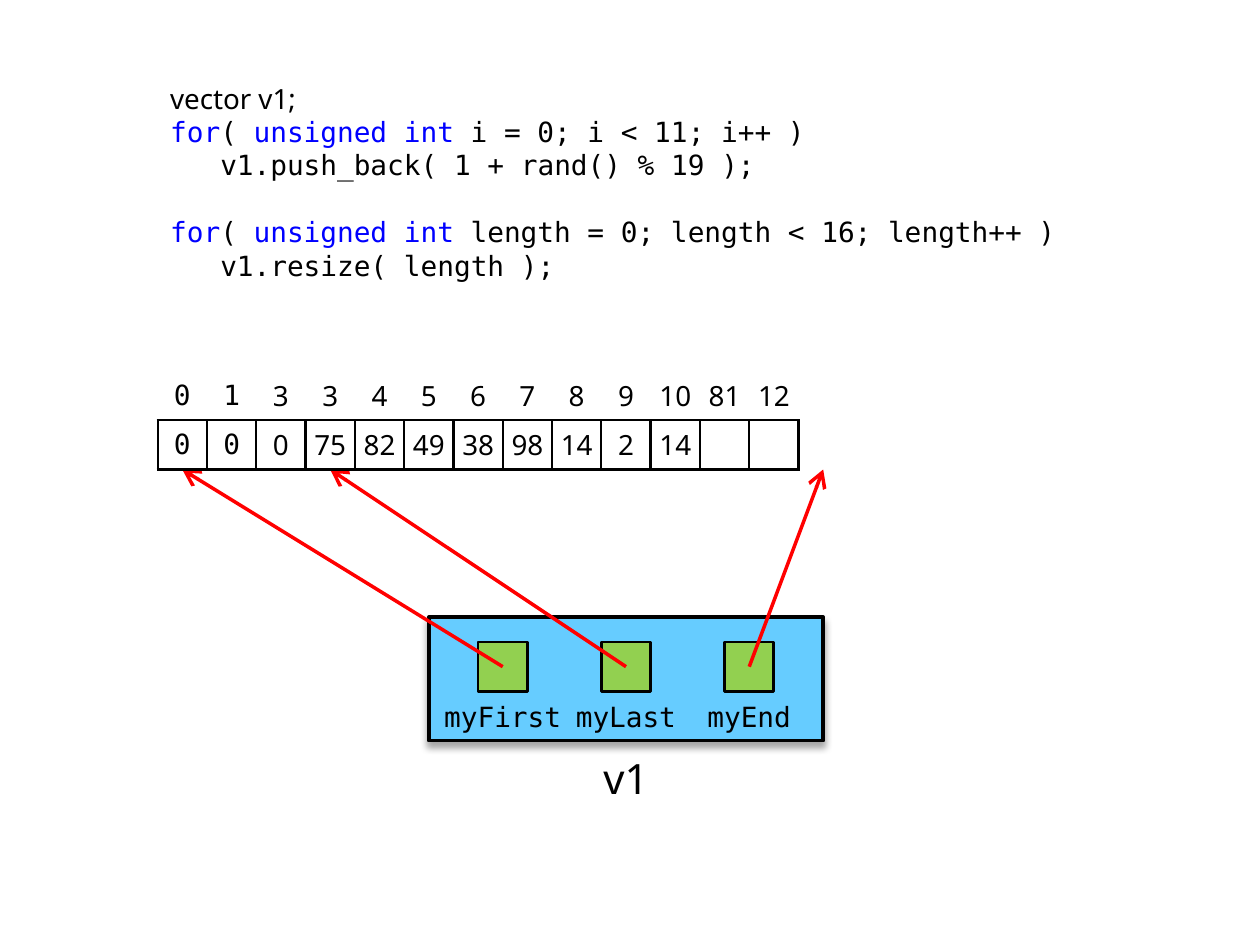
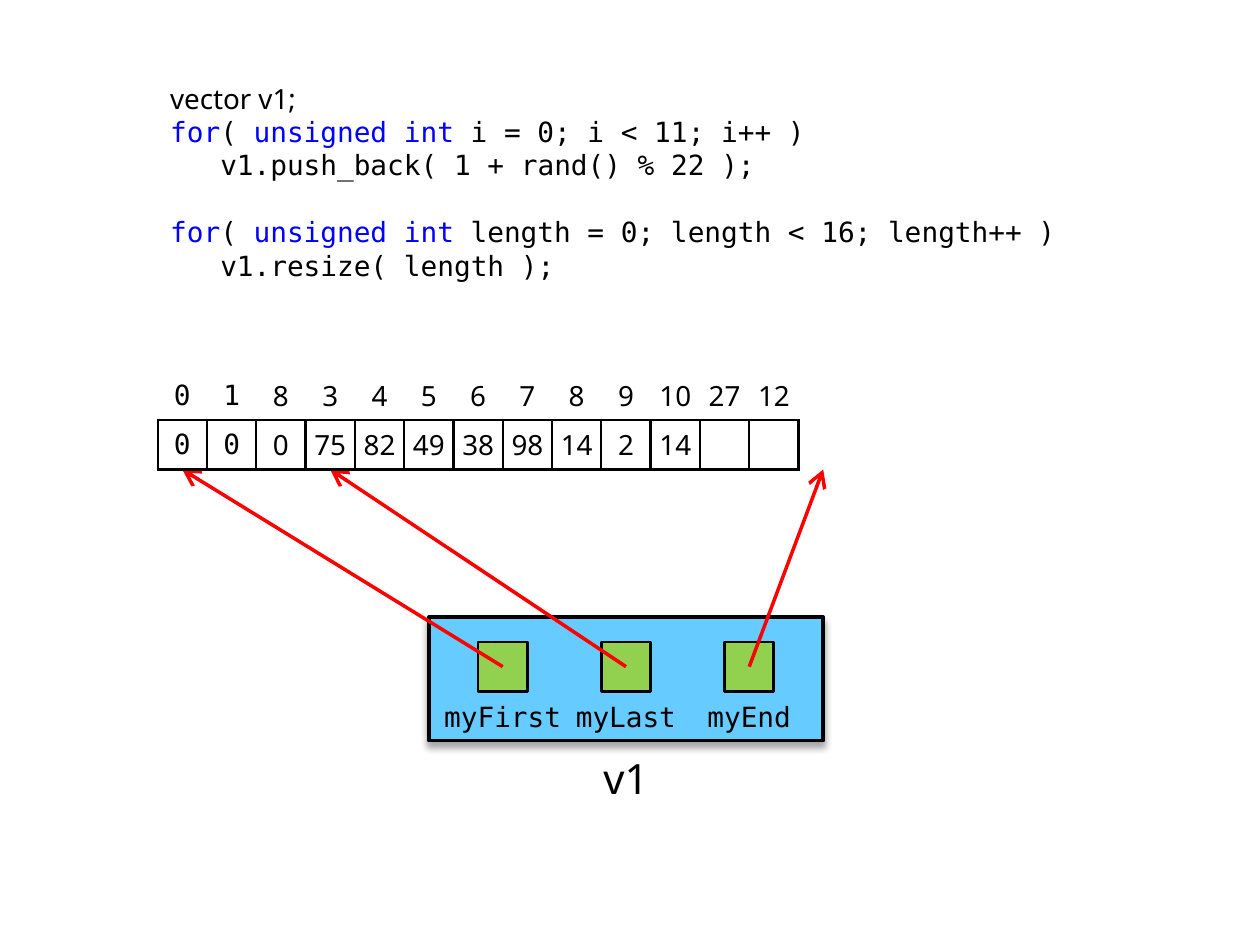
19: 19 -> 22 (688, 167)
1 3: 3 -> 8 (281, 397)
81: 81 -> 27 (725, 397)
